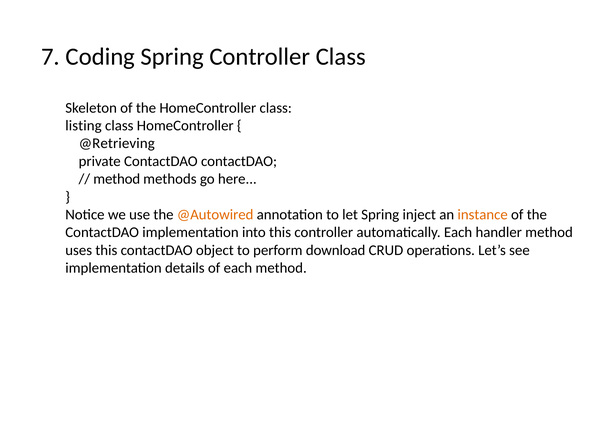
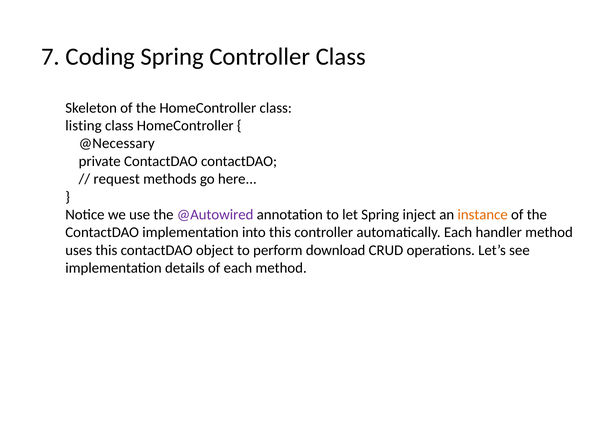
@Retrieving: @Retrieving -> @Necessary (117, 144)
method: method -> request (117, 179)
@Autowired colour: orange -> purple (215, 215)
